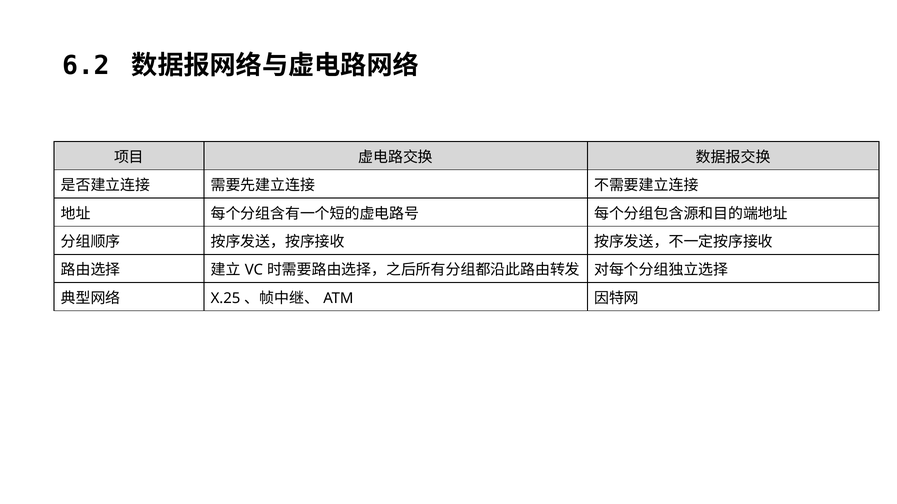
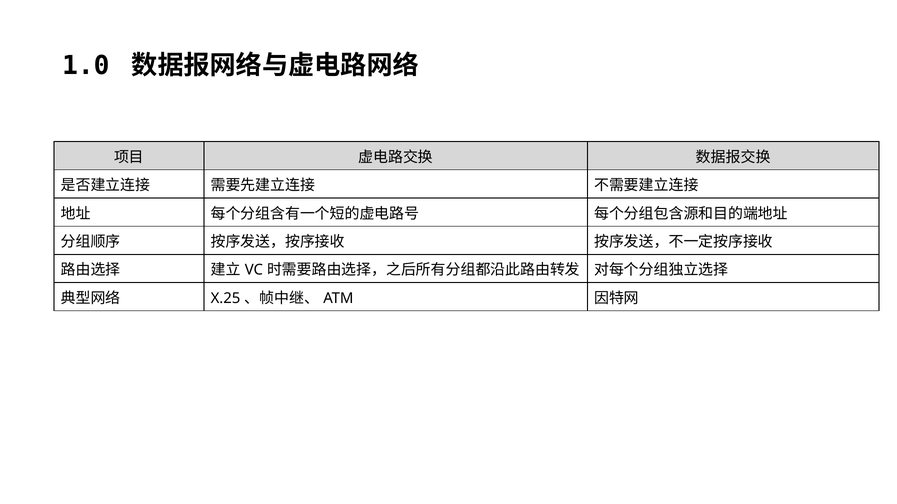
6.2: 6.2 -> 1.0 (86, 65)
